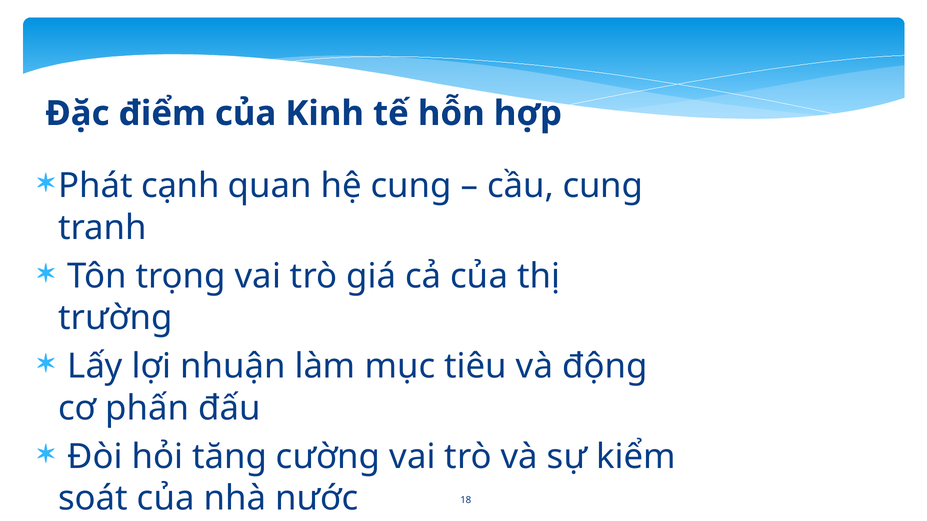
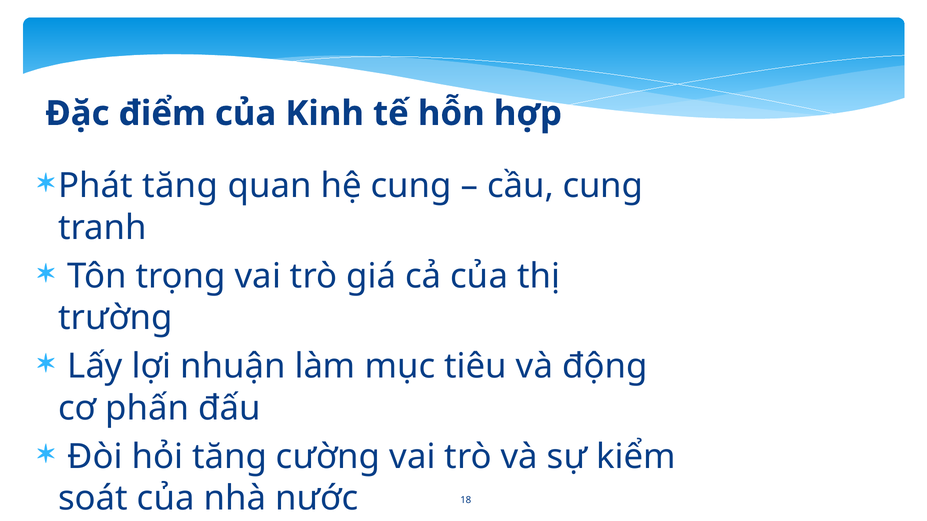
Phát cạnh: cạnh -> tăng (180, 186)
